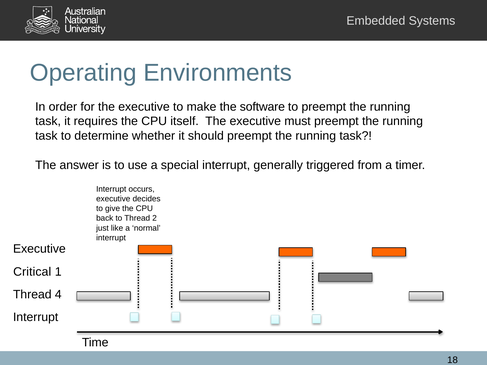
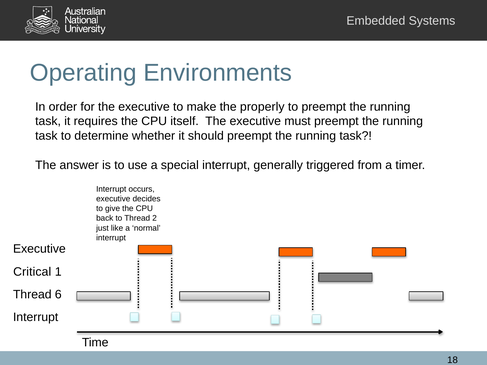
software: software -> properly (262, 107)
4: 4 -> 6 (58, 295)
